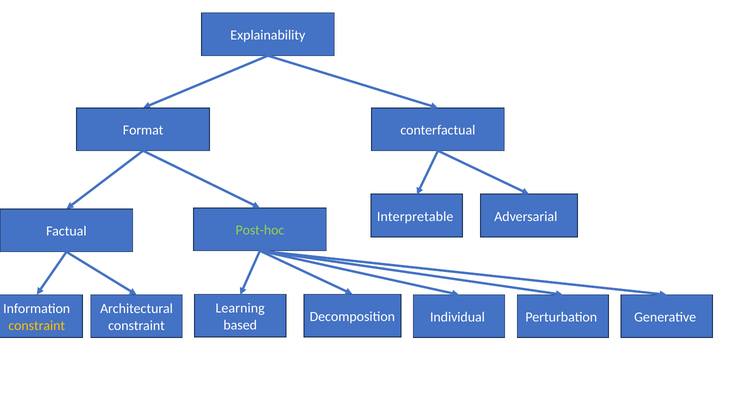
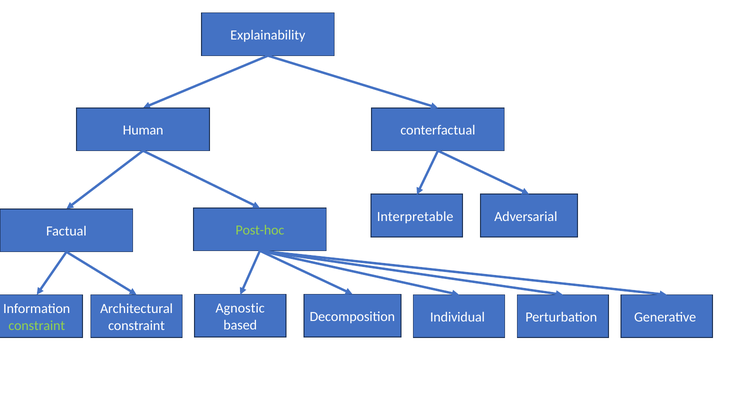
Format: Format -> Human (143, 130)
Learning: Learning -> Agnostic (240, 308)
constraint colour: yellow -> light green (37, 325)
